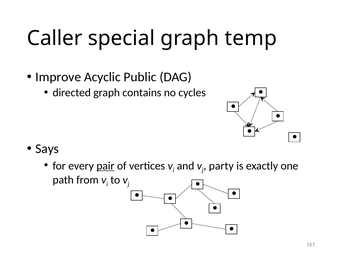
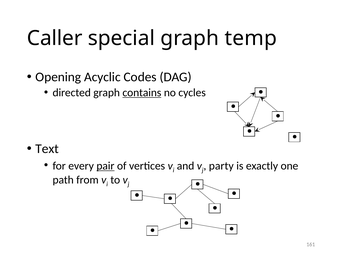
Improve: Improve -> Opening (58, 77)
Public: Public -> Codes (140, 77)
contains underline: none -> present (142, 93)
Says: Says -> Text (47, 149)
